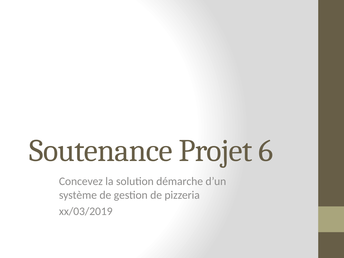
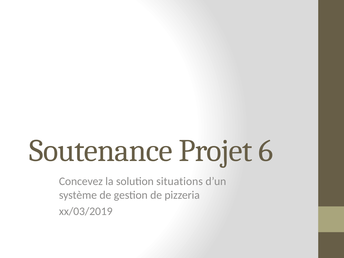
démarche: démarche -> situations (180, 181)
